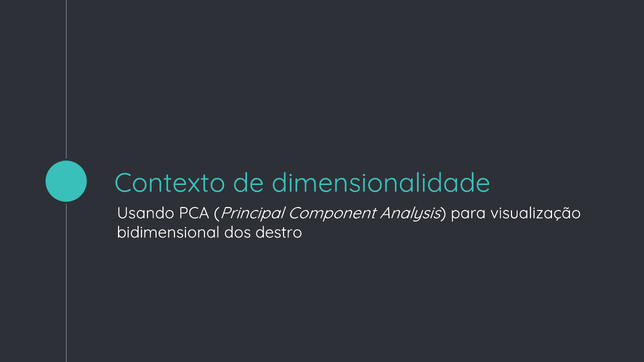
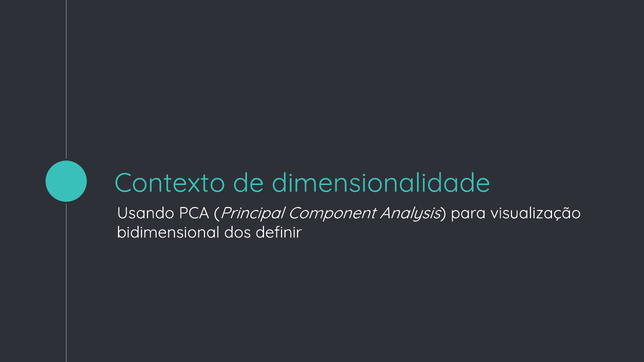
destro: destro -> definir (279, 233)
